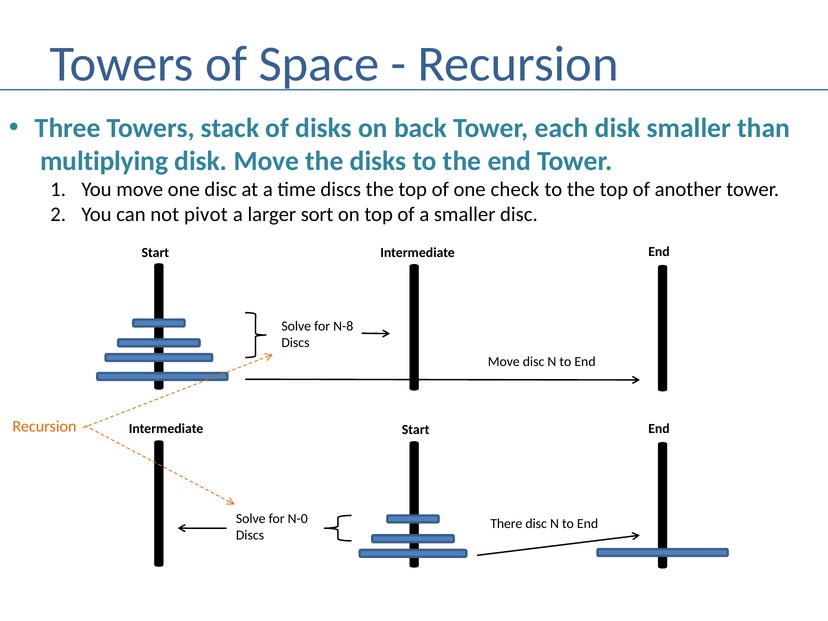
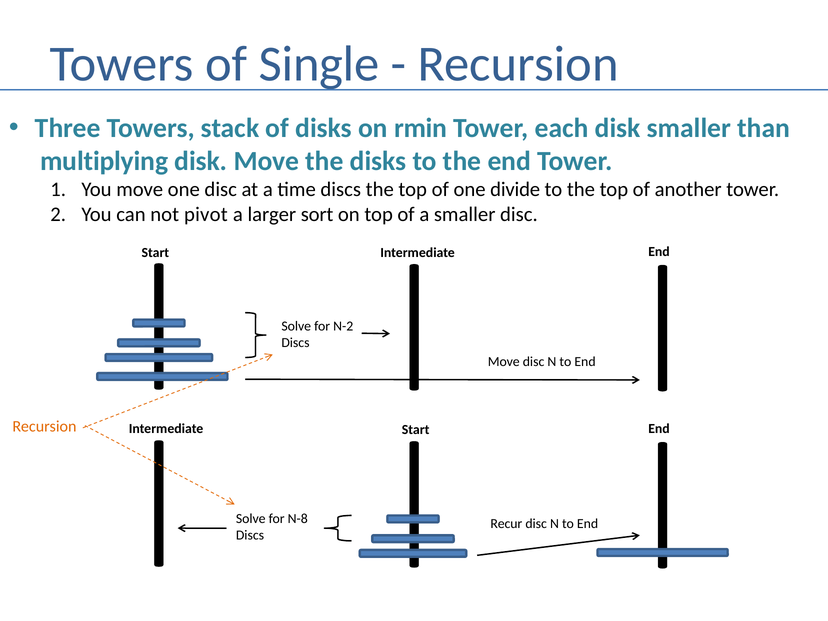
Space: Space -> Single (319, 64)
back: back -> rmin (421, 128)
check: check -> divide (515, 190)
N-8: N-8 -> N-2 (343, 326)
N-0: N-0 -> N-8 (298, 519)
There: There -> Recur (506, 523)
